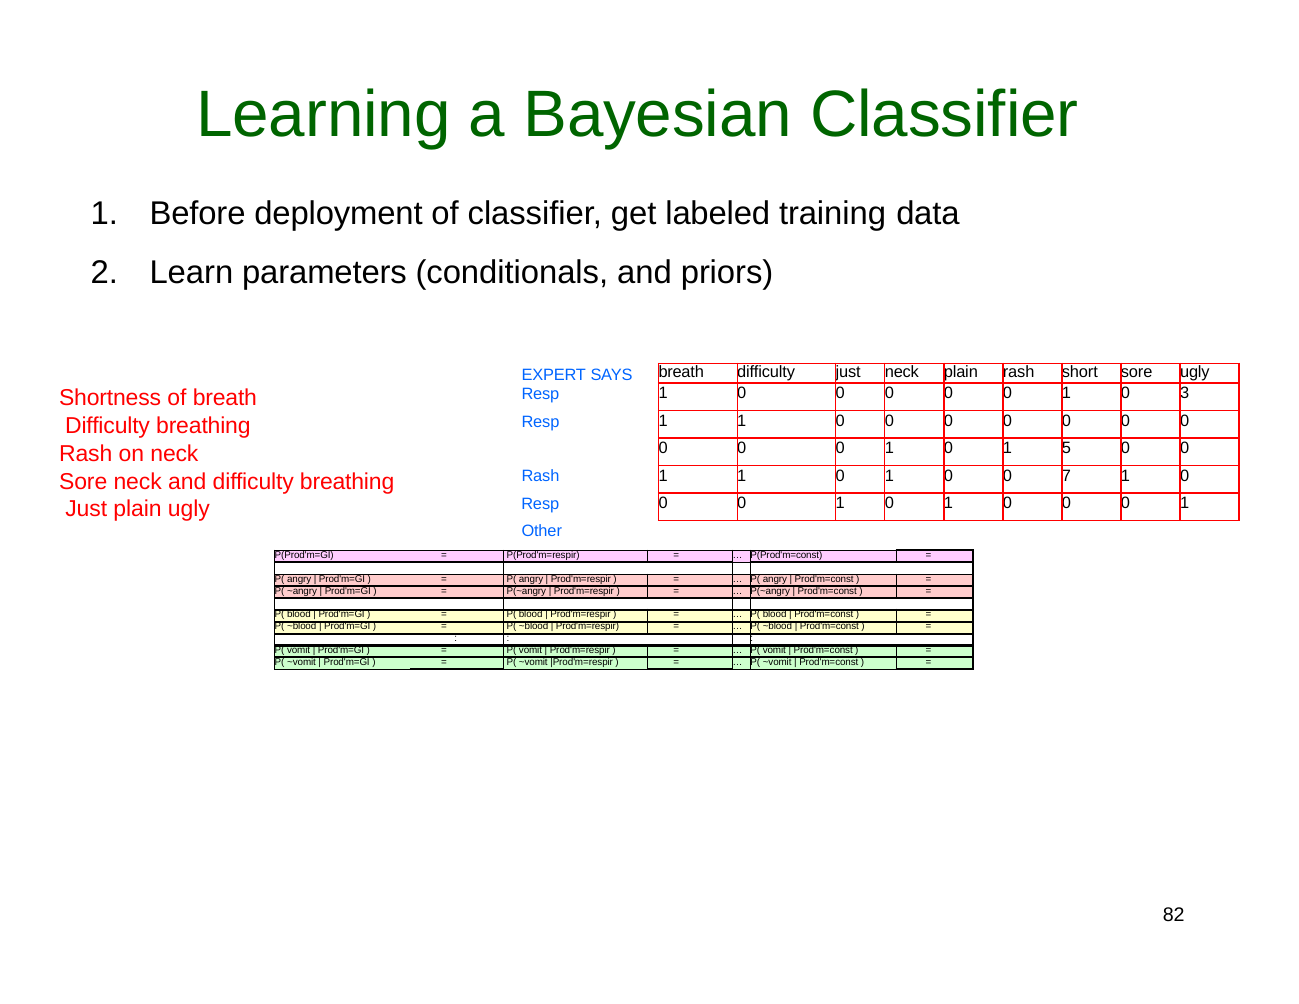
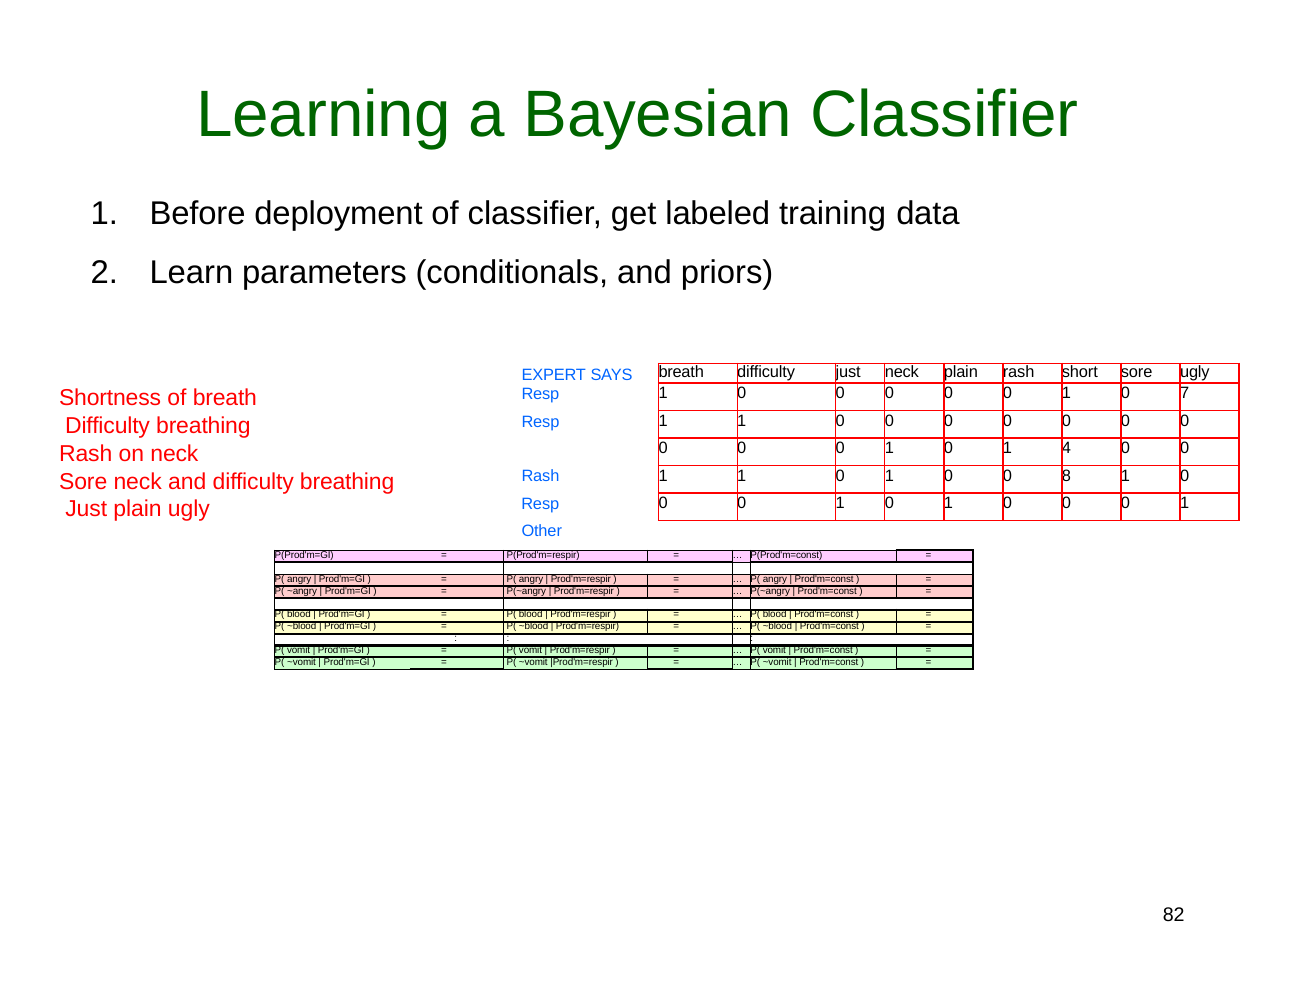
3: 3 -> 7 (1185, 393)
5: 5 -> 4 (1066, 448)
7: 7 -> 8 (1066, 476)
